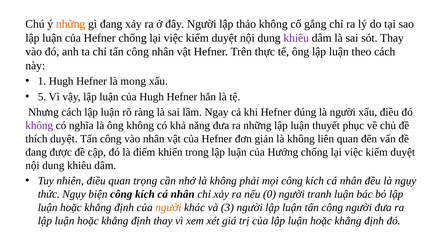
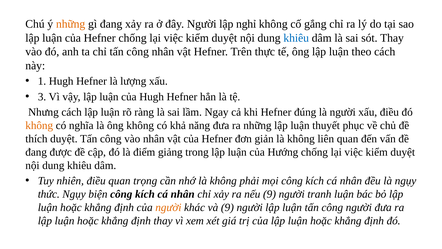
thảo: thảo -> nghỉ (246, 24)
khiêu colour: purple -> blue (296, 38)
mong: mong -> lượng (133, 81)
5: 5 -> 3 (42, 97)
không colour: purple -> orange (39, 125)
khiến: khiến -> giảng (170, 152)
nếu 0: 0 -> 9 (269, 194)
và 3: 3 -> 9 (227, 207)
